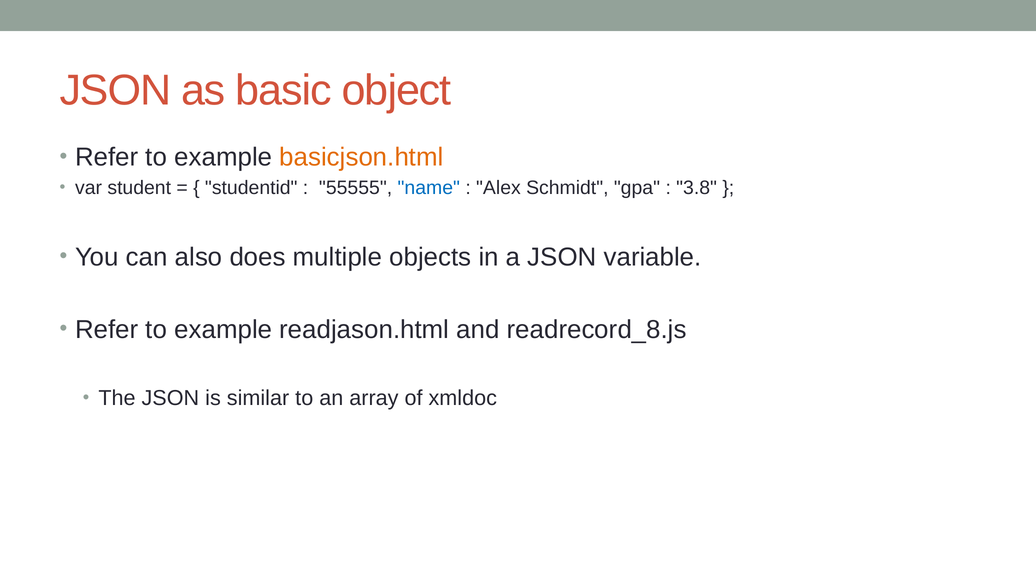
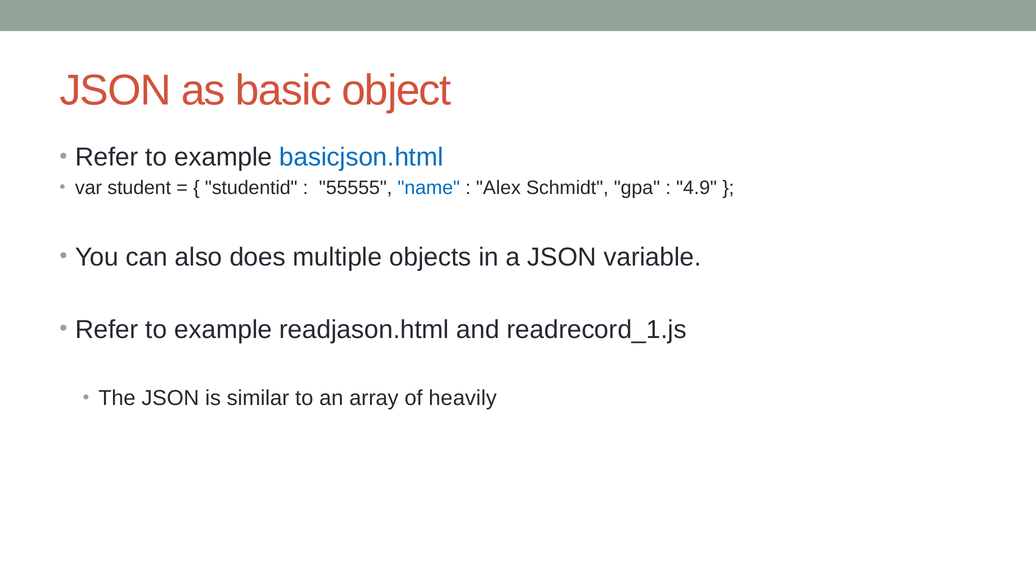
basicjson.html colour: orange -> blue (361, 157)
3.8: 3.8 -> 4.9 (697, 188)
readrecord_8.js: readrecord_8.js -> readrecord_1.js (597, 329)
xmldoc: xmldoc -> heavily (463, 398)
